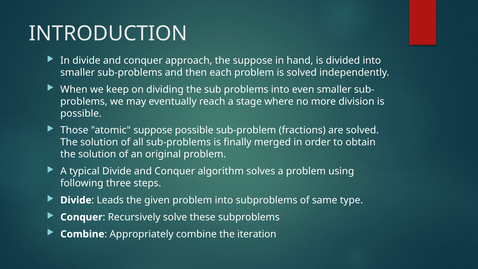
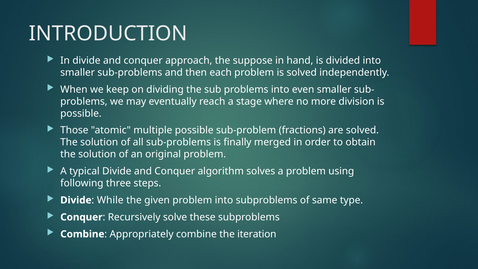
atomic suppose: suppose -> multiple (153, 130)
Leads: Leads -> While (110, 200)
